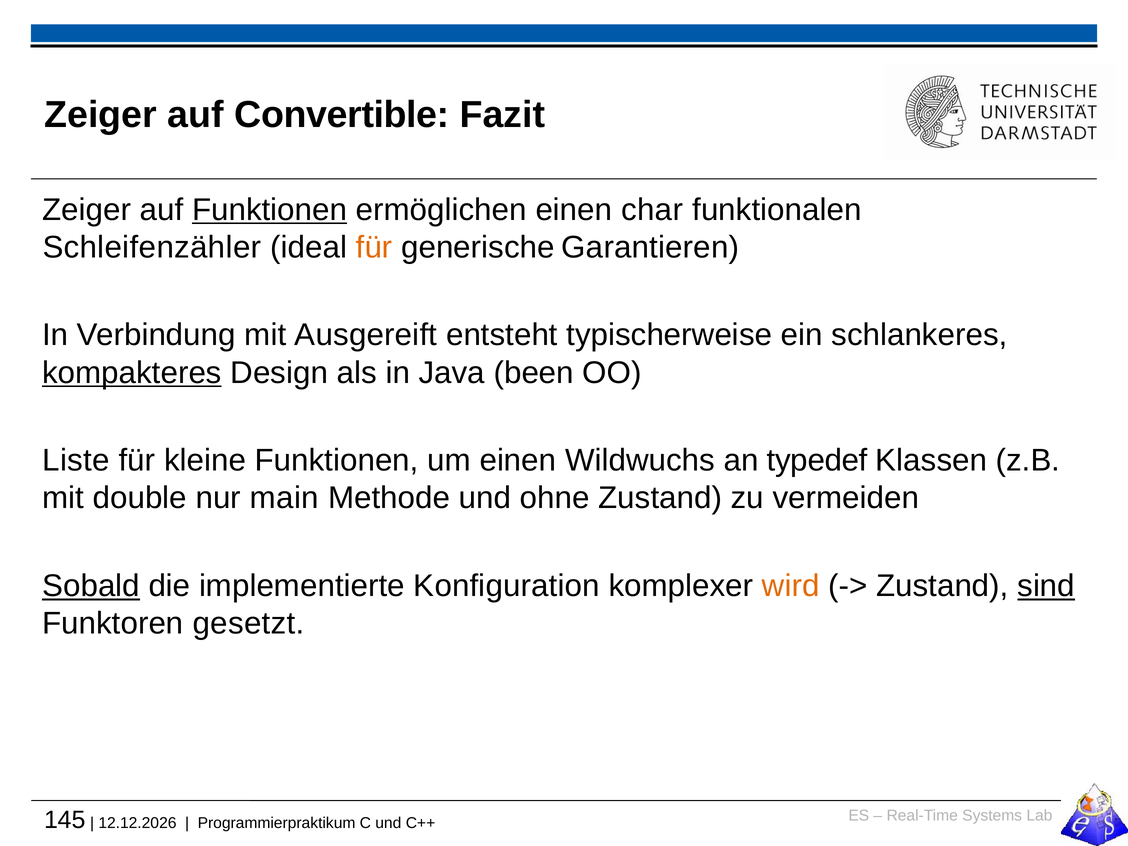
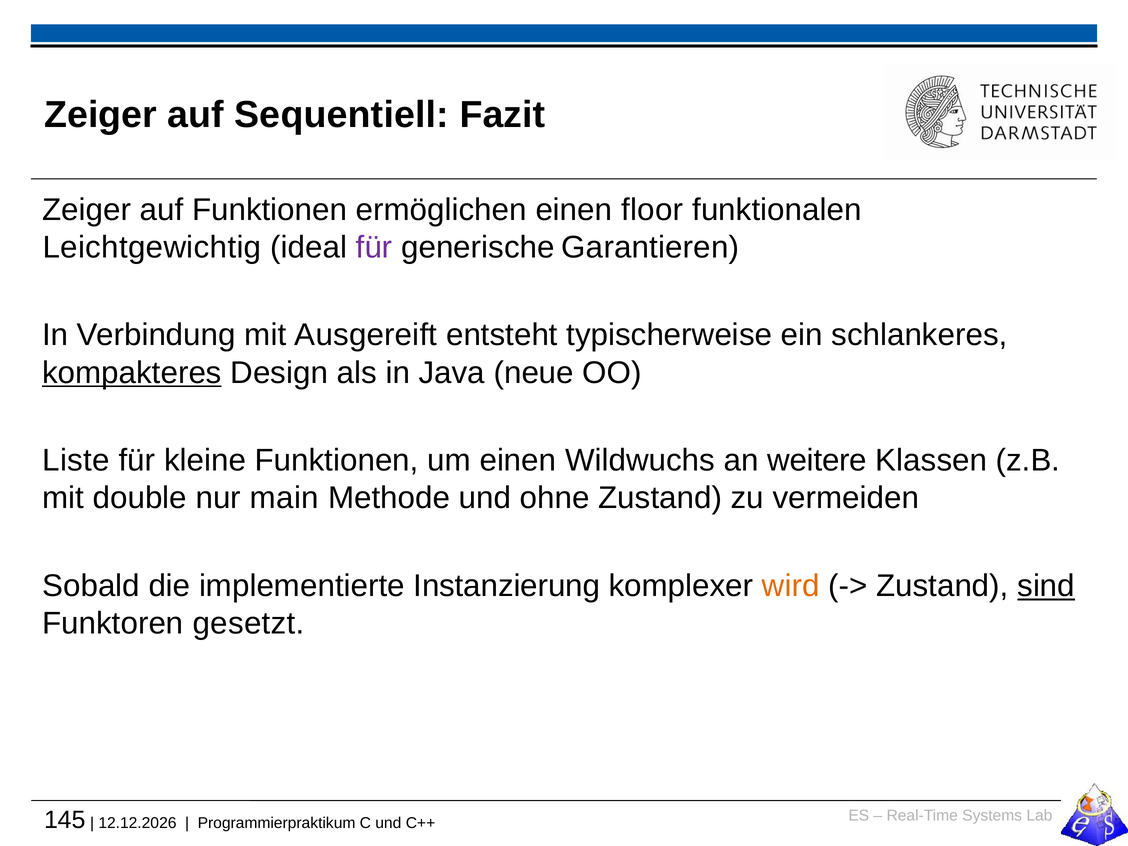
Convertible: Convertible -> Sequentiell (342, 115)
Funktionen underline: present -> none (270, 210)
char: char -> floor (652, 210)
Schleifenzähler: Schleifenzähler -> Leichtgewichtig (152, 247)
für colour: orange -> purple (374, 247)
been: been -> neue (534, 373)
typedef: typedef -> weitere (817, 460)
Sobald underline: present -> none (91, 586)
Konfiguration: Konfiguration -> Instanzierung (507, 586)
